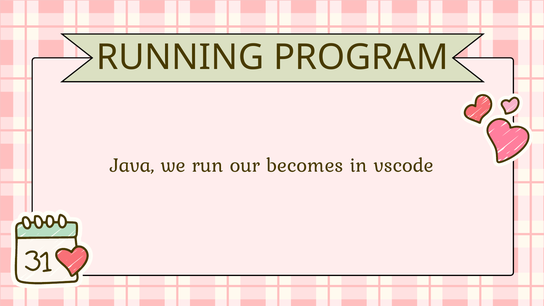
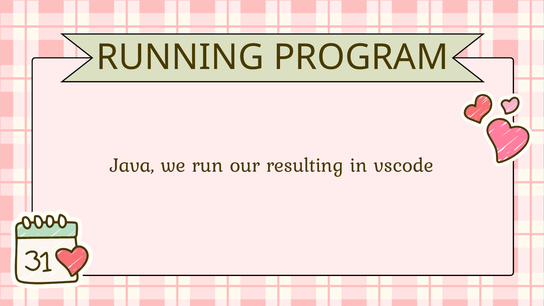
becomes: becomes -> resulting (305, 165)
